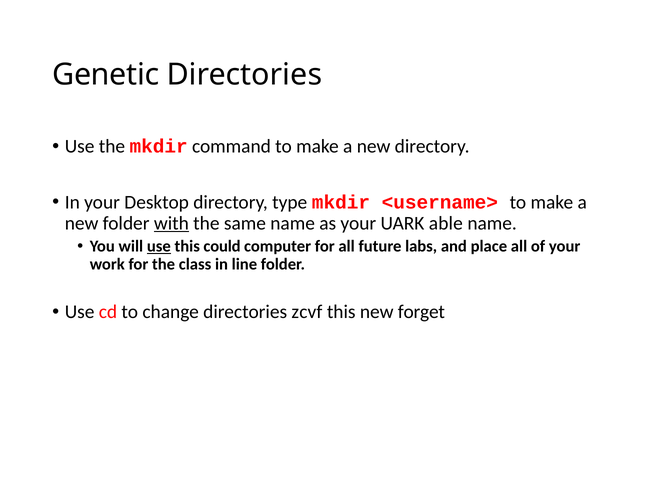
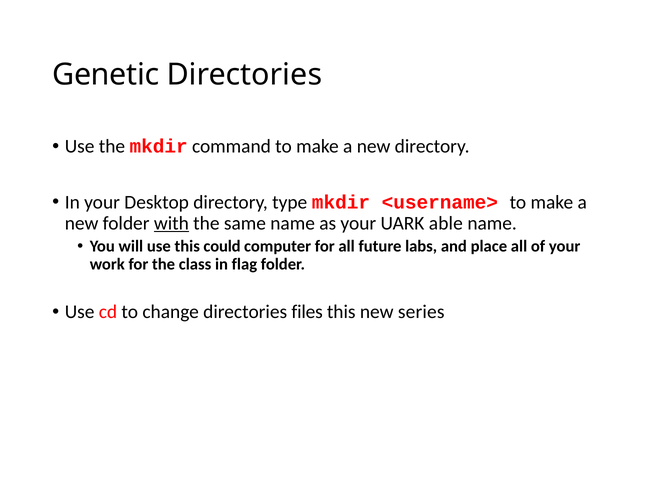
use underline: present -> none (159, 246)
line: line -> flag (244, 264)
zcvf: zcvf -> files (307, 312)
forget: forget -> series (421, 312)
